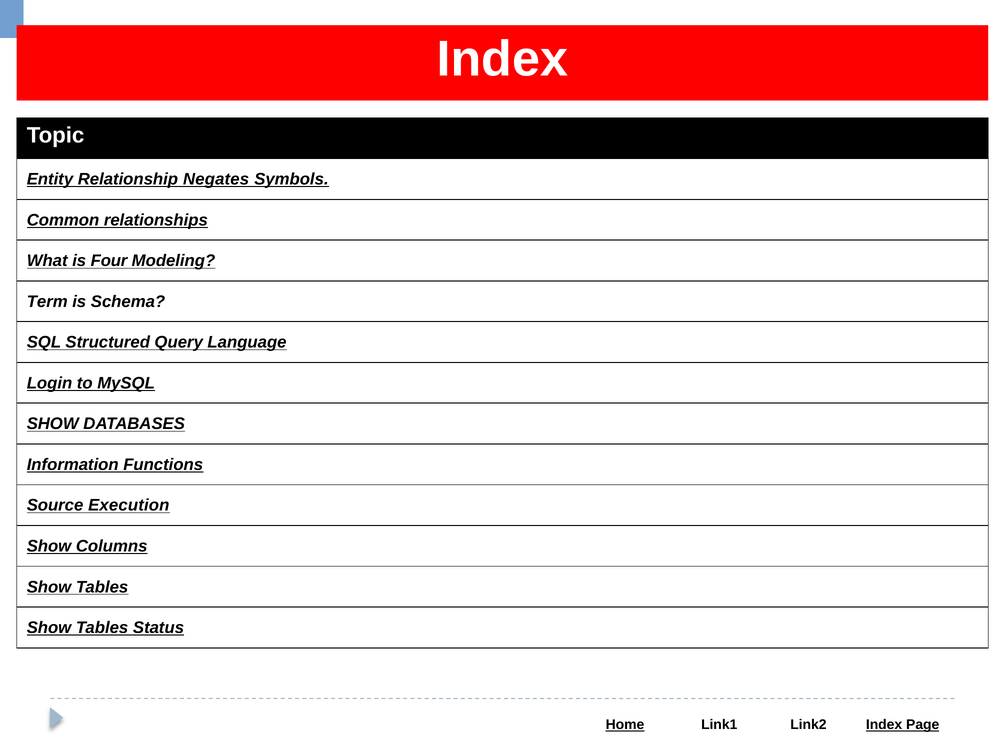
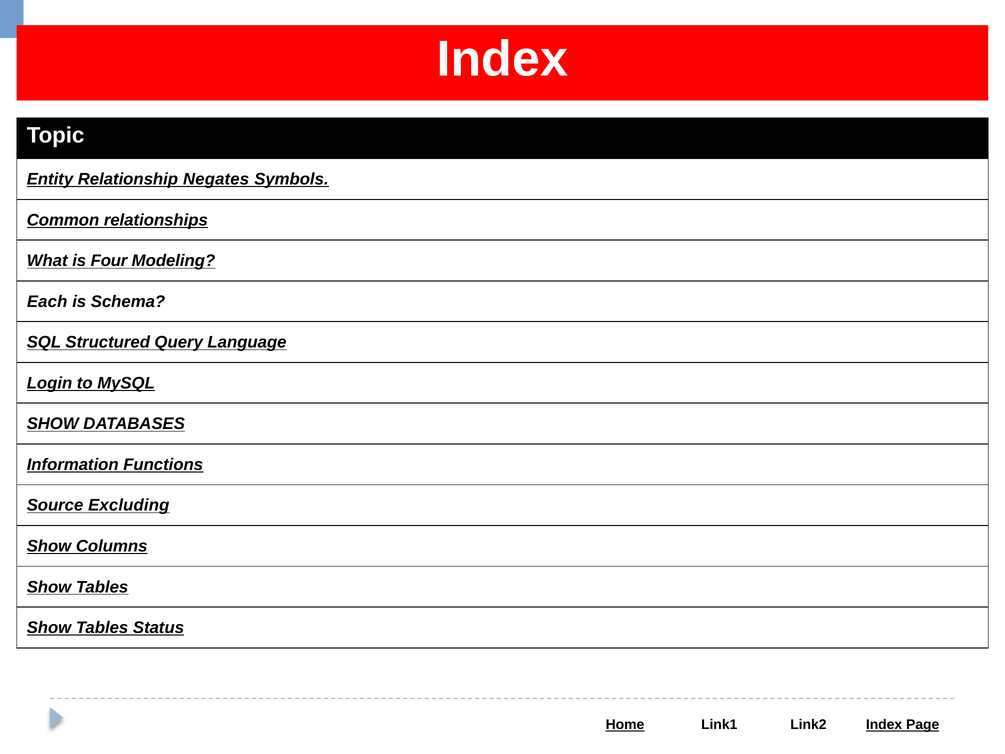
Term: Term -> Each (47, 302)
Execution: Execution -> Excluding (129, 505)
